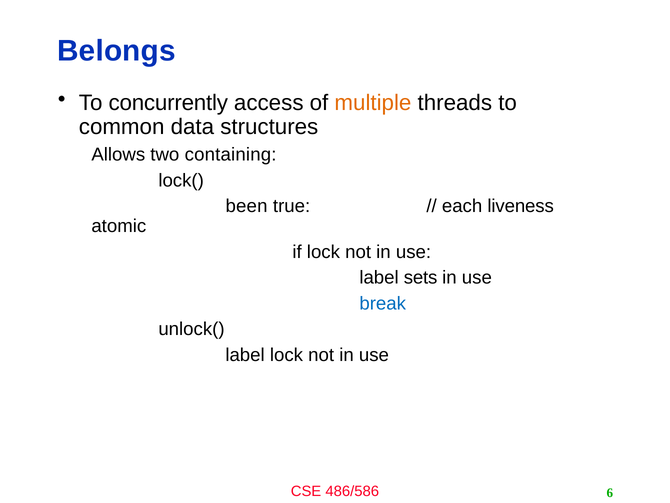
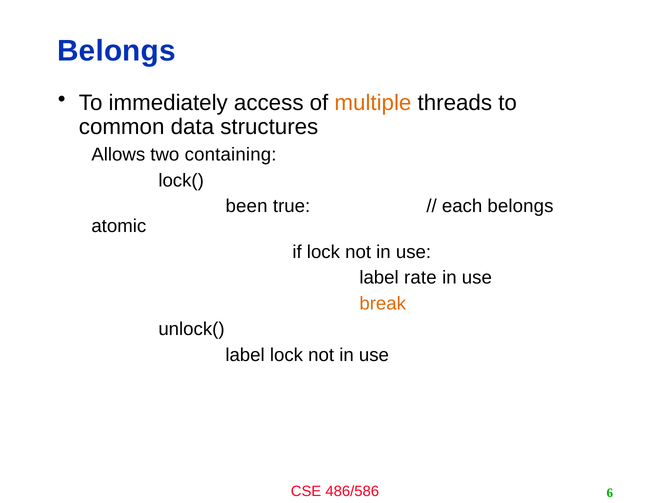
concurrently: concurrently -> immediately (168, 103)
each liveness: liveness -> belongs (521, 206)
sets: sets -> rate (420, 277)
break colour: blue -> orange (383, 303)
